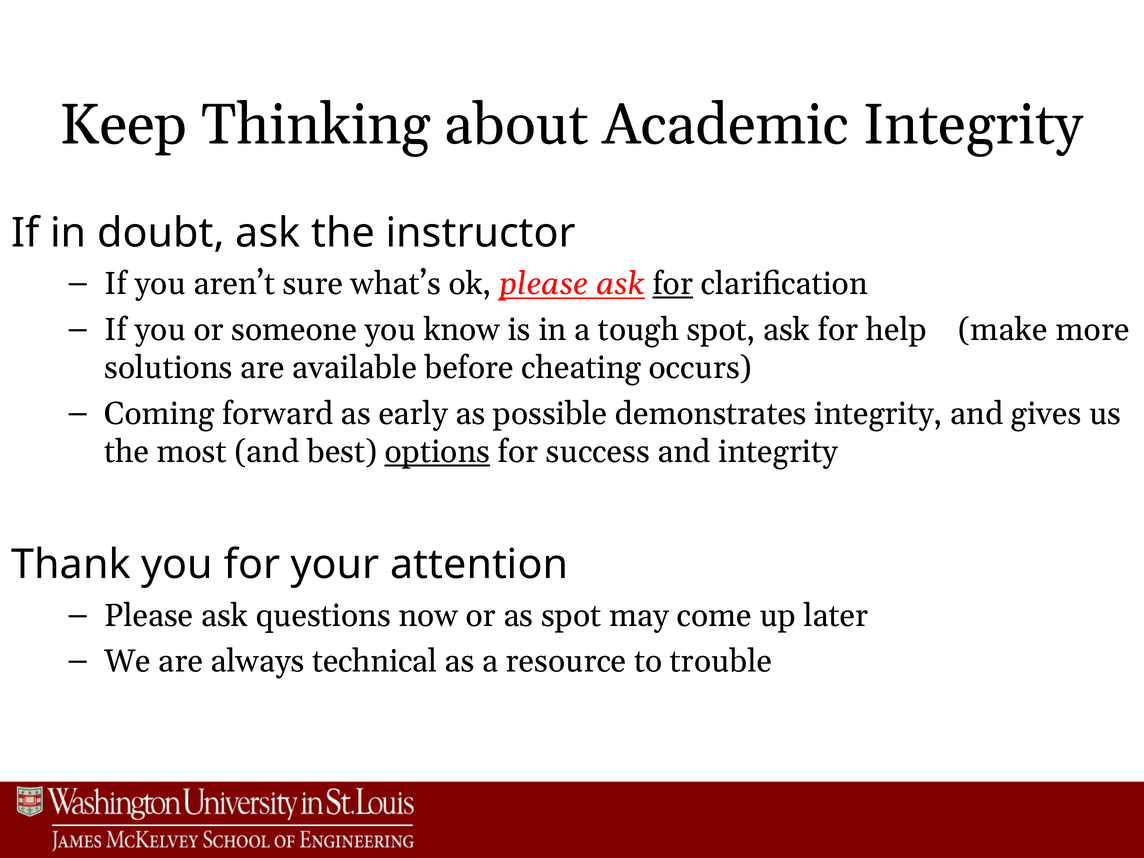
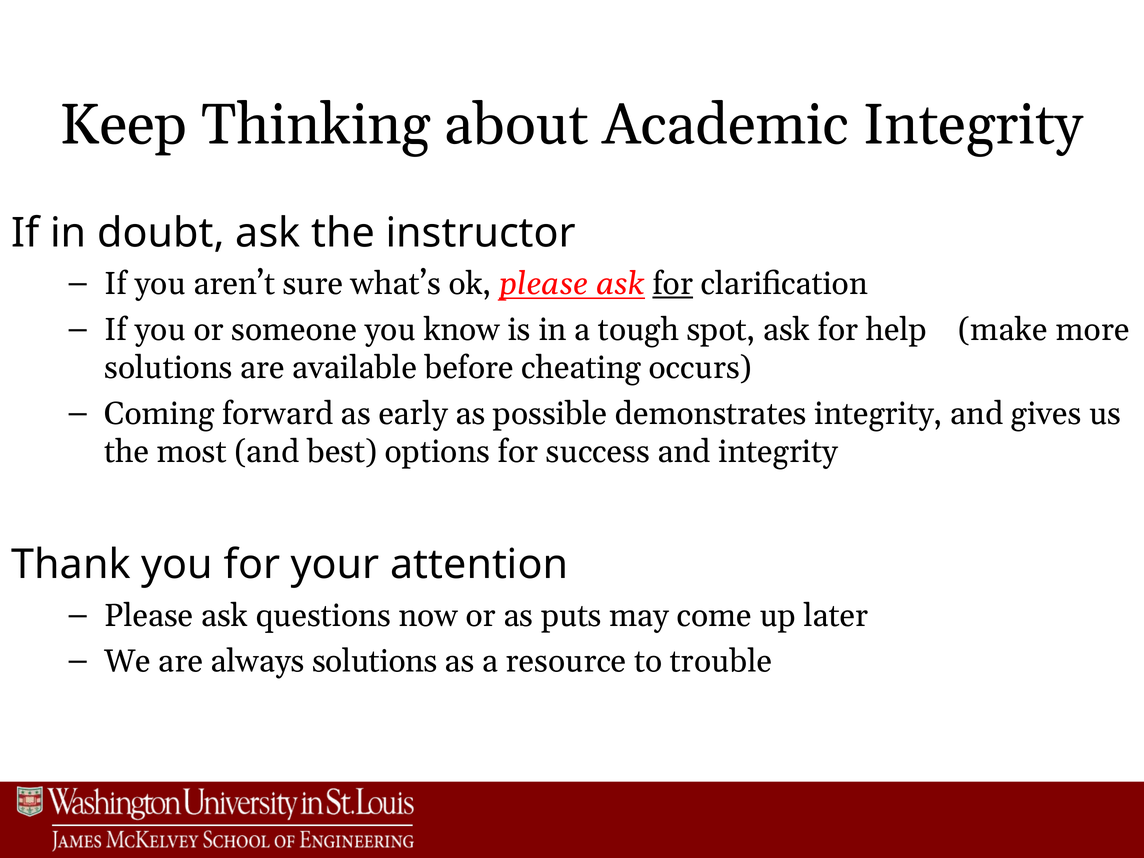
options underline: present -> none (437, 452)
as spot: spot -> puts (571, 616)
always technical: technical -> solutions (375, 661)
